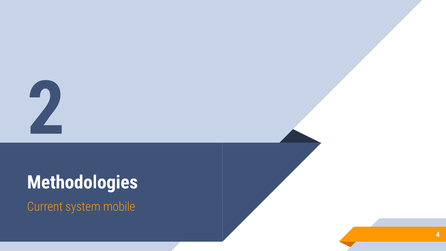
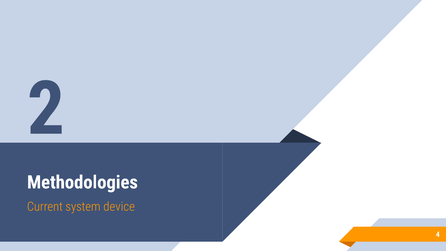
mobile: mobile -> device (119, 207)
